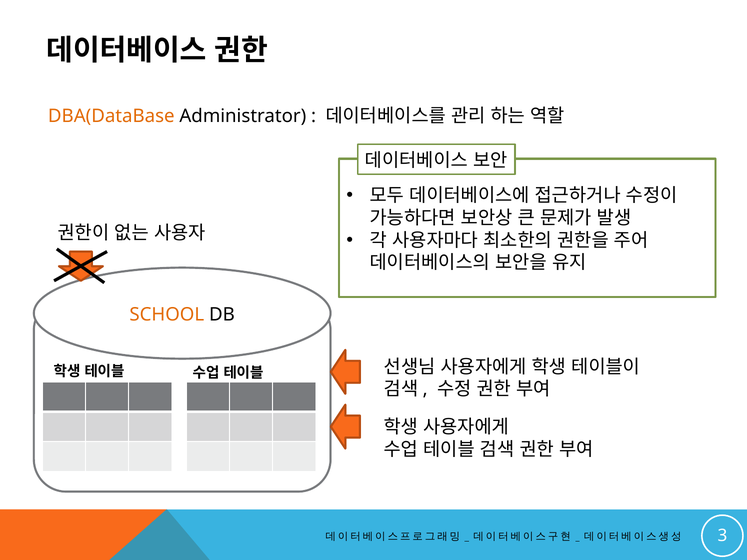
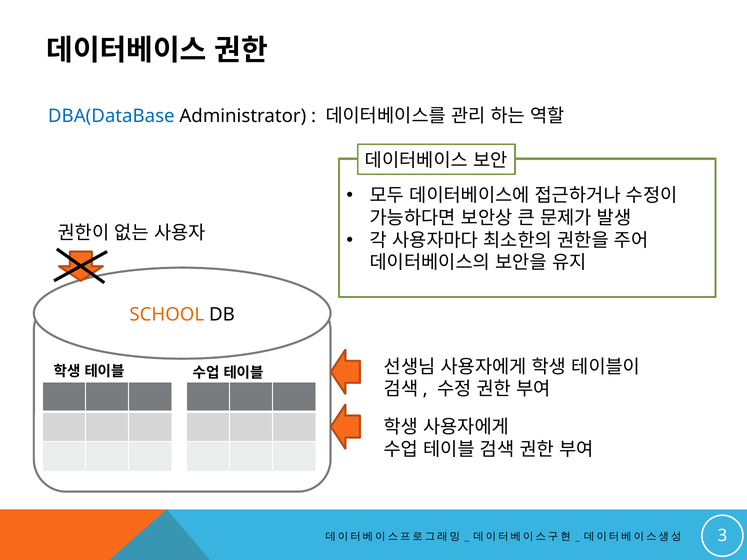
DBA(DataBase colour: orange -> blue (111, 116)
